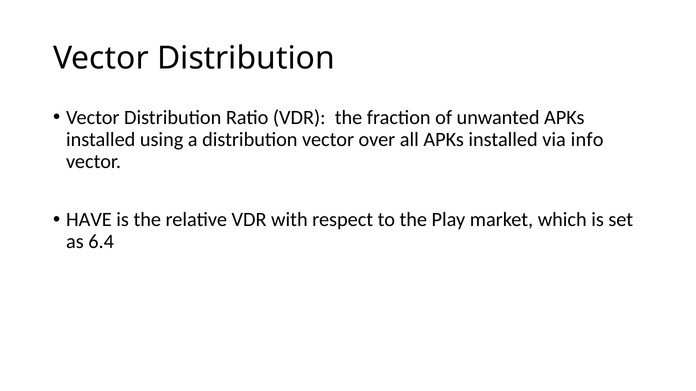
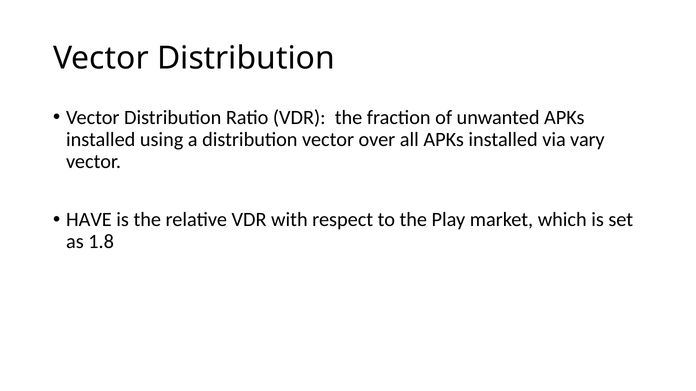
info: info -> vary (587, 140)
6.4: 6.4 -> 1.8 (101, 242)
